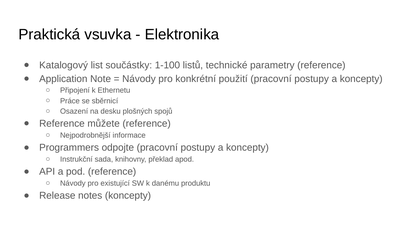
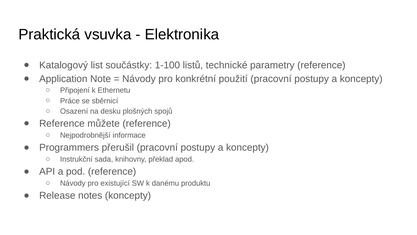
odpojte: odpojte -> přerušil (118, 147)
